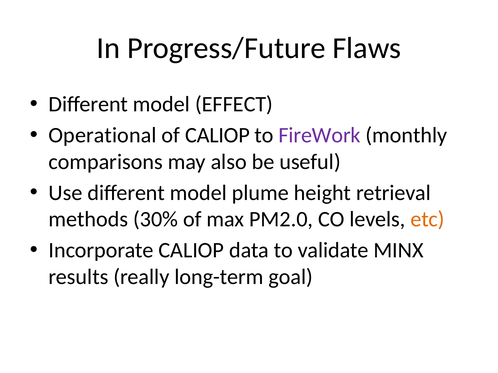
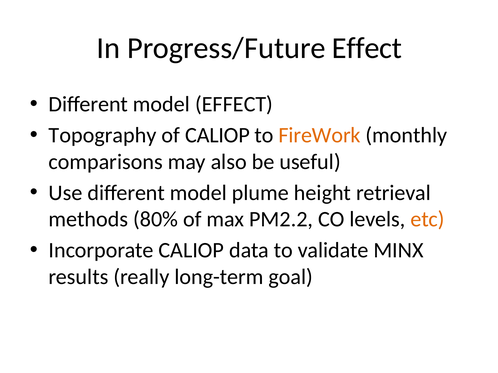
Progress/Future Flaws: Flaws -> Effect (367, 48)
Operational: Operational -> Topography (103, 135)
FireWork colour: purple -> orange (320, 135)
30%: 30% -> 80% (156, 220)
PM2.0: PM2.0 -> PM2.2 (281, 220)
